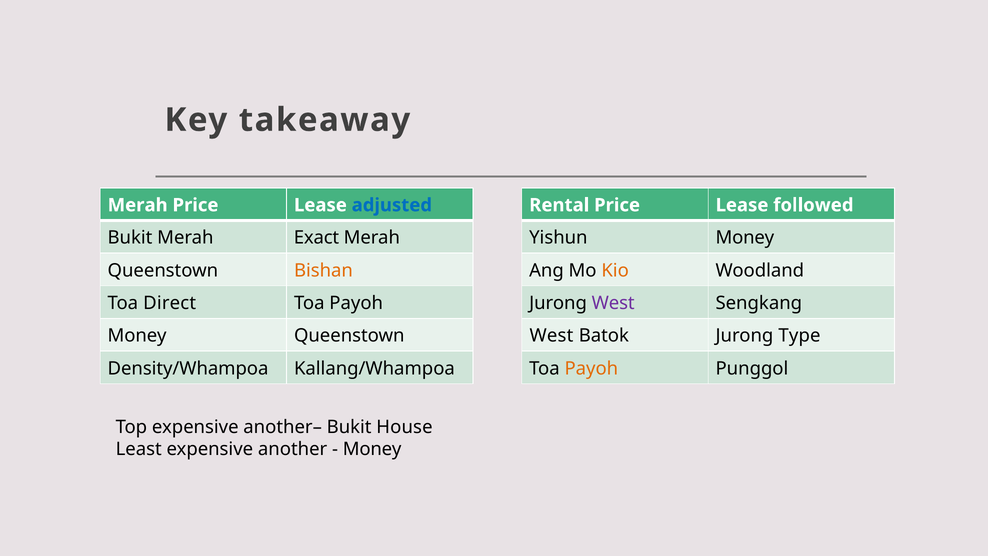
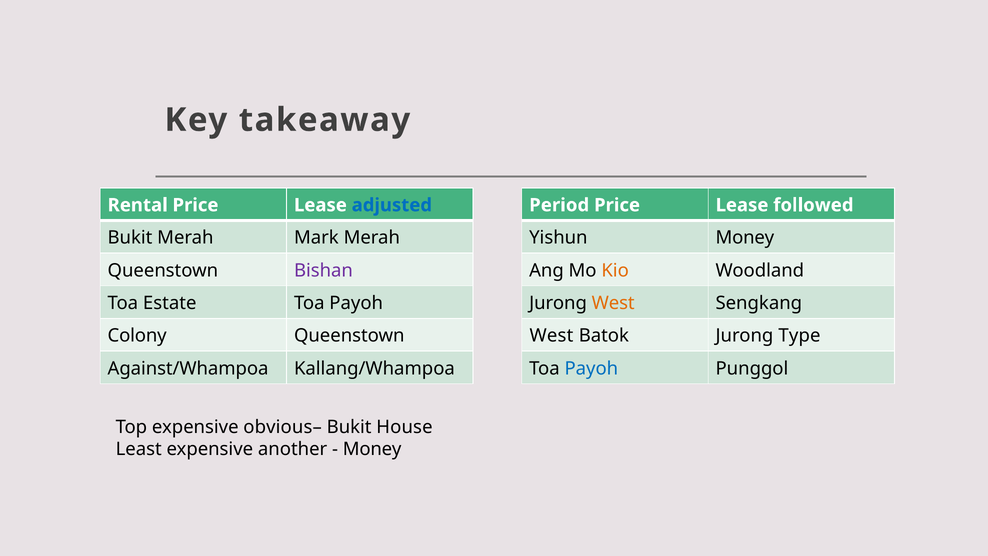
Merah: Merah -> Rental (138, 205)
Rental: Rental -> Period (559, 205)
Exact: Exact -> Mark (316, 238)
Bishan colour: orange -> purple (323, 270)
Direct: Direct -> Estate (170, 303)
West colour: purple -> orange (613, 303)
Money: Money -> Colony (137, 336)
Density/Whampoa: Density/Whampoa -> Against/Whampoa (188, 368)
Payoh colour: orange -> blue (591, 368)
another–: another– -> obvious– (283, 427)
